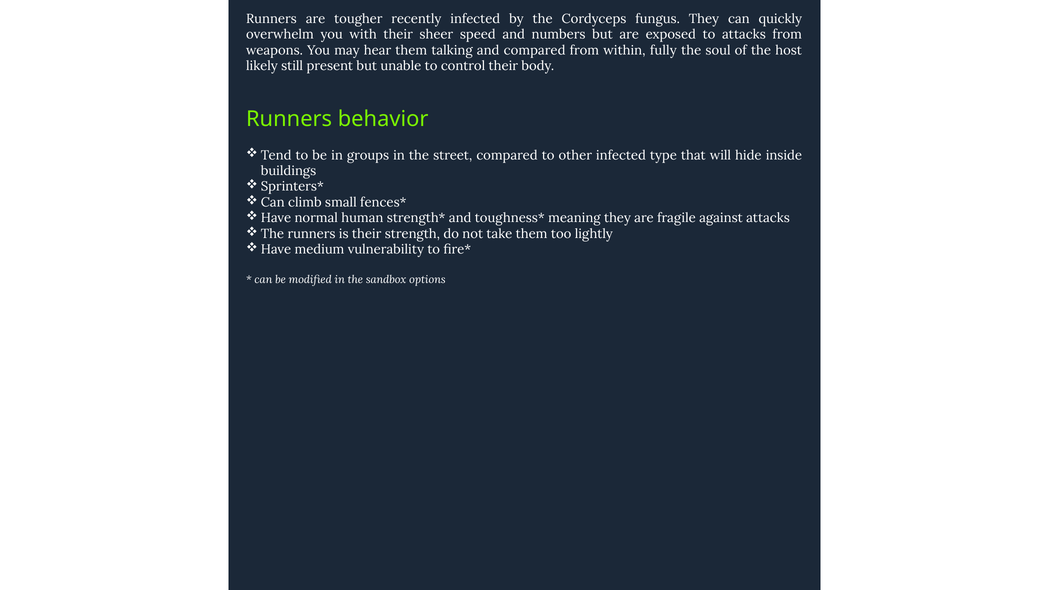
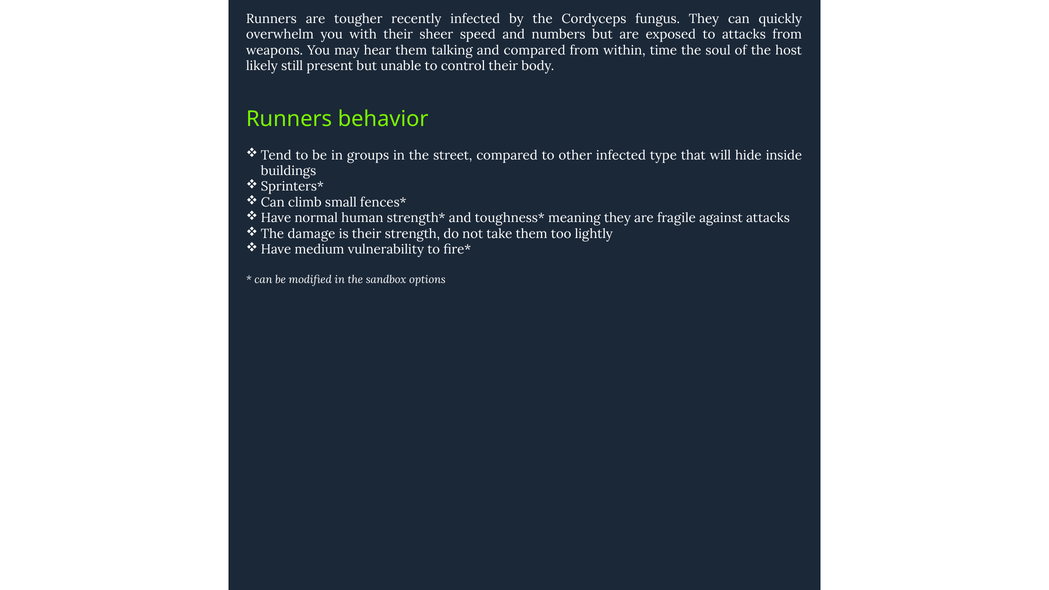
fully: fully -> time (663, 50)
runners: runners -> damage (311, 234)
